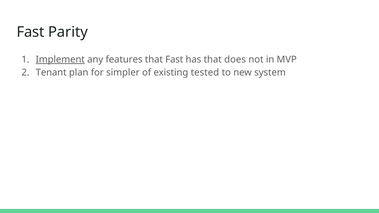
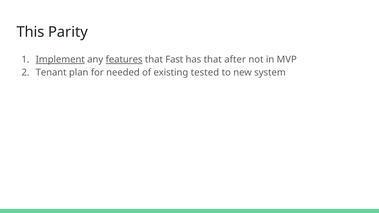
Fast: Fast -> This (31, 32)
features underline: none -> present (124, 60)
does: does -> after (235, 60)
simpler: simpler -> needed (123, 73)
